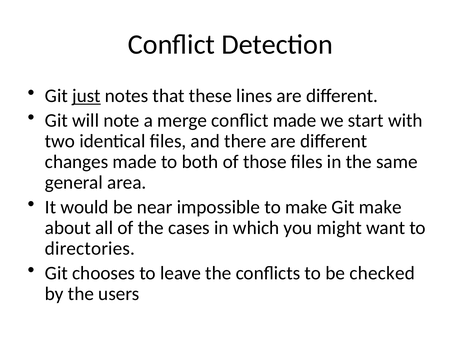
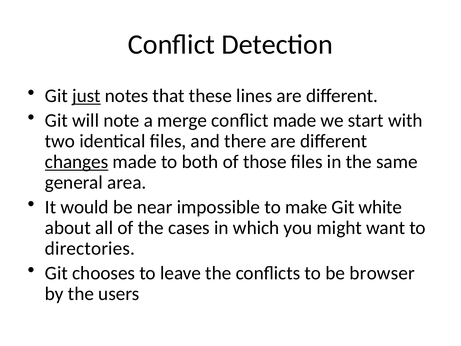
changes underline: none -> present (77, 162)
Git make: make -> white (380, 207)
checked: checked -> browser (382, 273)
